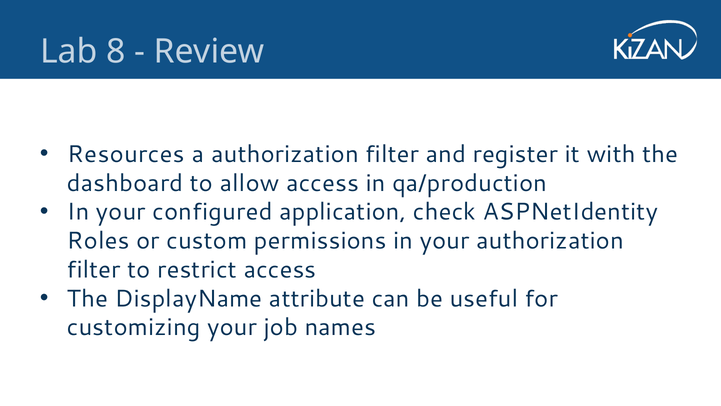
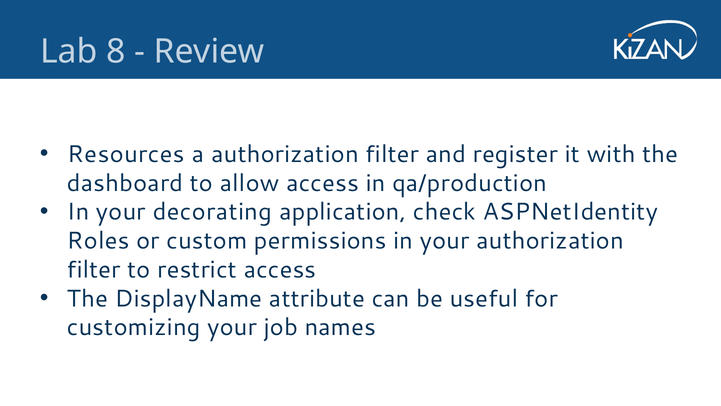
configured: configured -> decorating (212, 212)
